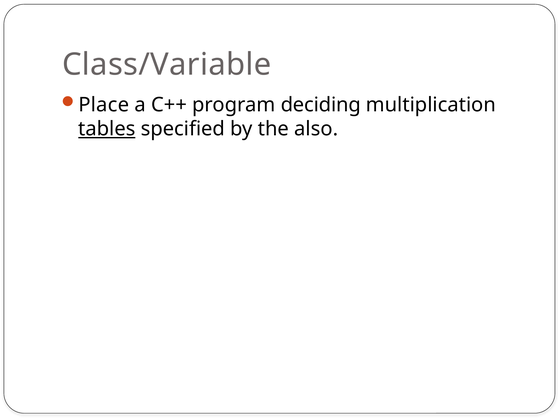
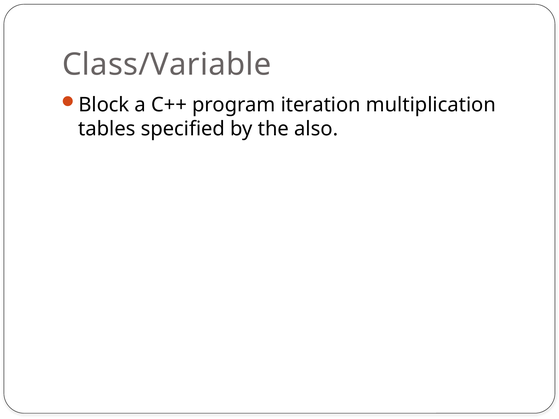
Place: Place -> Block (104, 105)
deciding: deciding -> iteration (321, 105)
tables underline: present -> none (107, 129)
